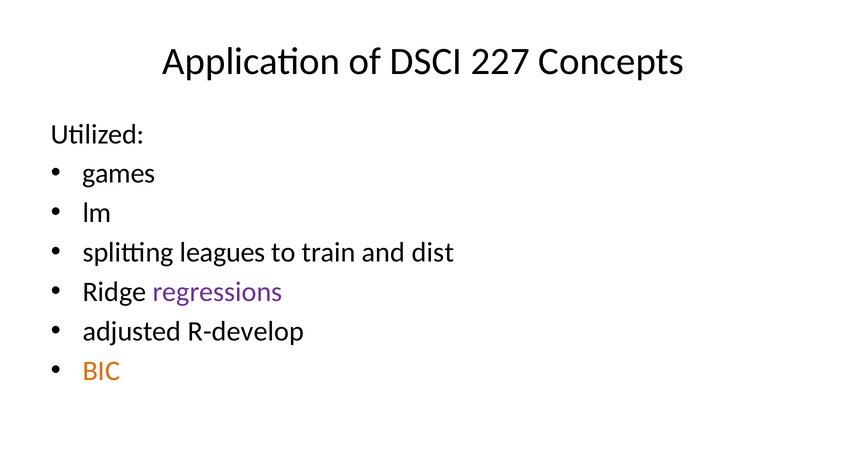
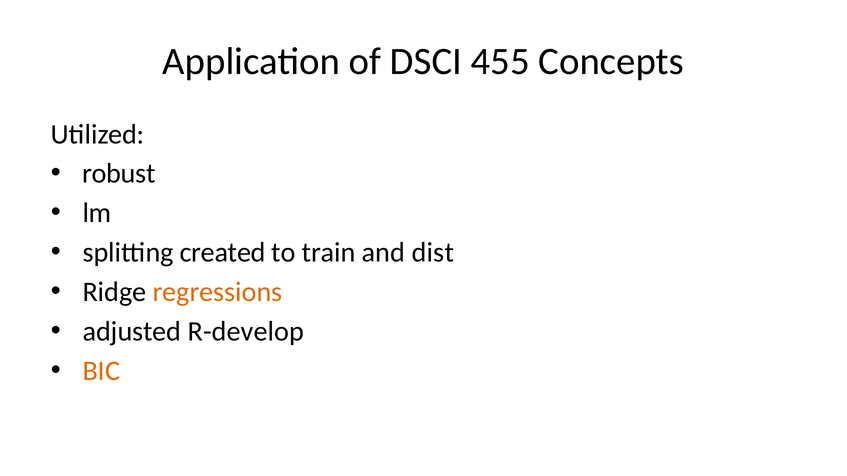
227: 227 -> 455 (500, 61)
games: games -> robust (119, 174)
leagues: leagues -> created (223, 253)
regressions colour: purple -> orange (217, 292)
